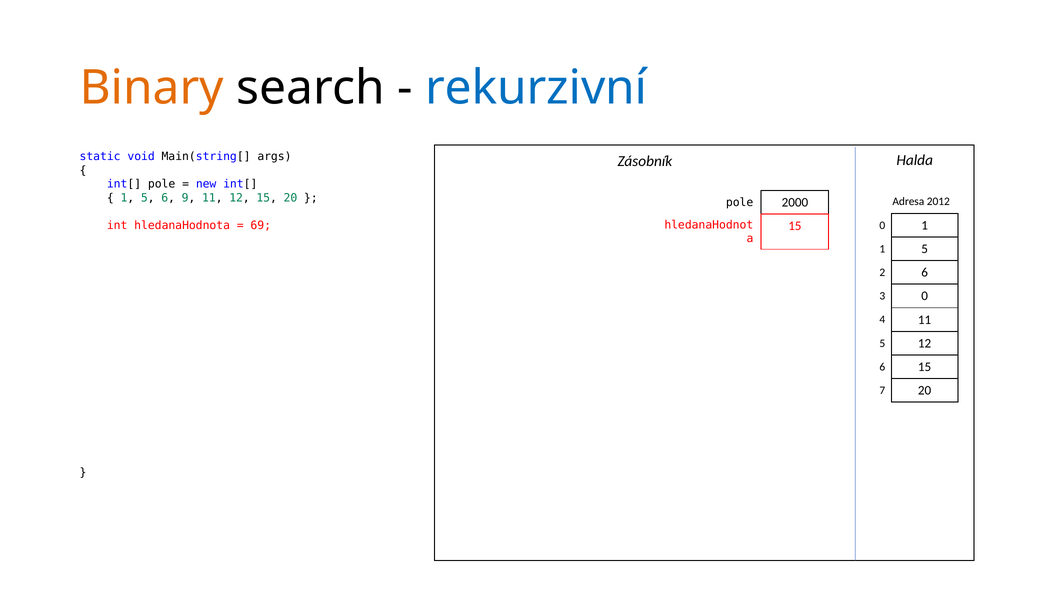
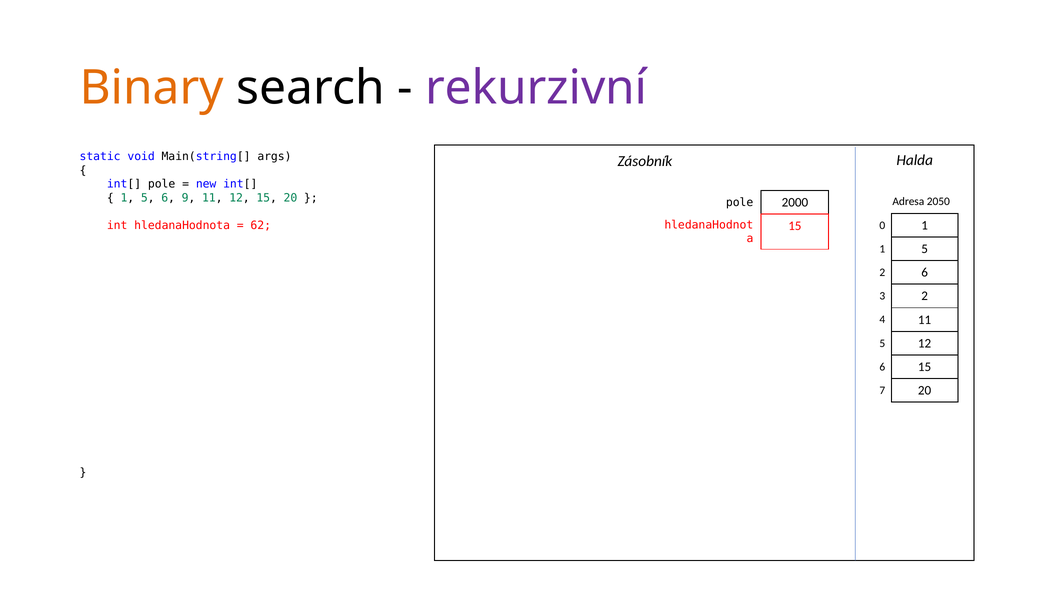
rekurzivní colour: blue -> purple (536, 88)
2012: 2012 -> 2050 (938, 201)
69: 69 -> 62 (261, 225)
3 0: 0 -> 2 (925, 296)
